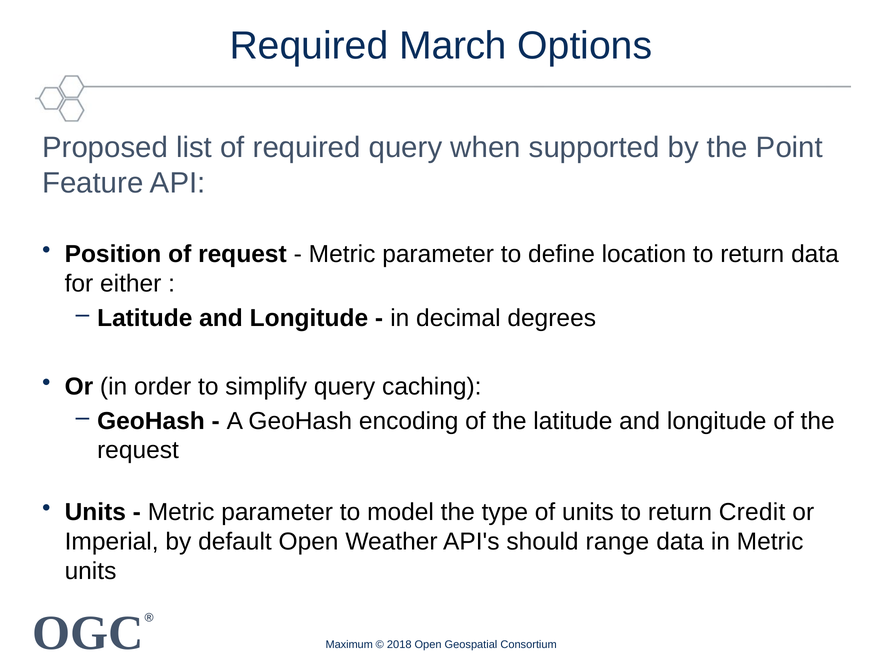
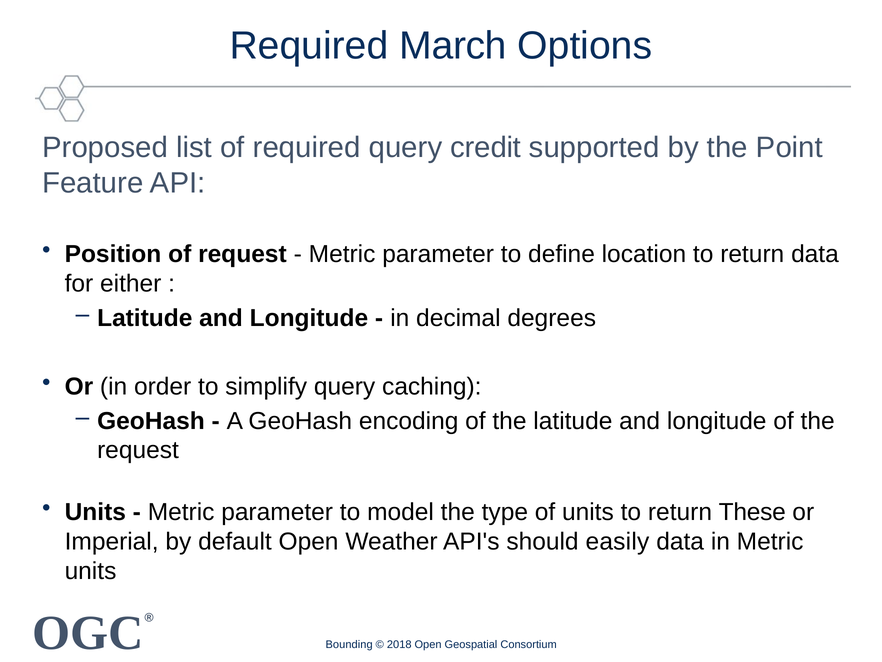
when: when -> credit (486, 148)
Credit: Credit -> These (752, 512)
range: range -> easily (617, 541)
Maximum: Maximum -> Bounding (349, 644)
